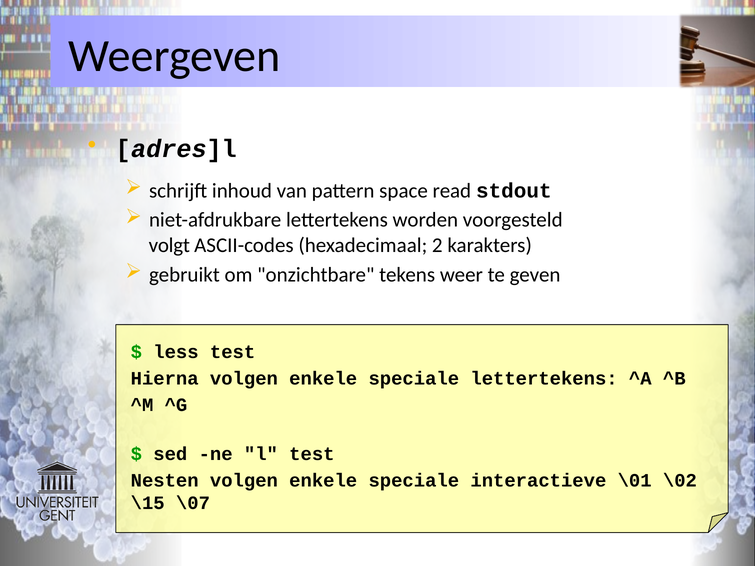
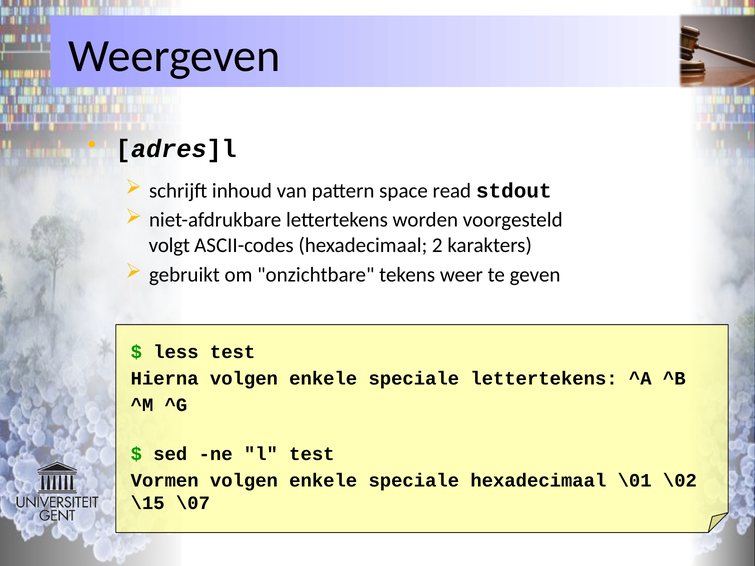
Nesten: Nesten -> Vormen (165, 481)
speciale interactieve: interactieve -> hexadecimaal (538, 481)
